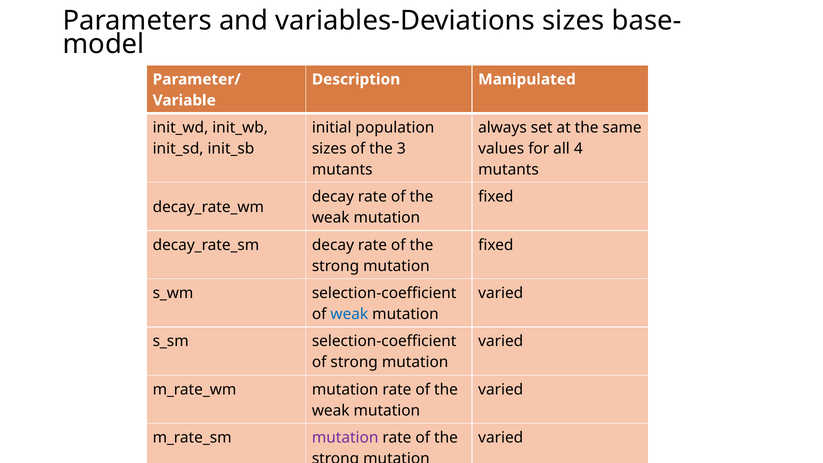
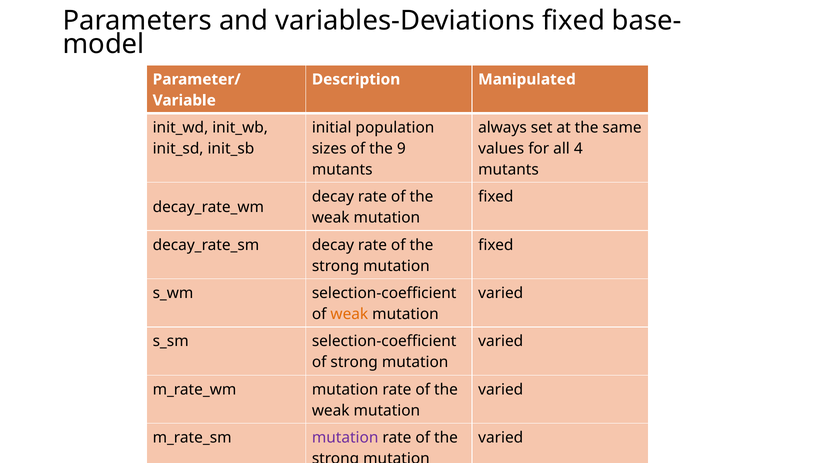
variables-Deviations sizes: sizes -> fixed (574, 20)
3: 3 -> 9 (401, 149)
weak colour: blue -> orange (349, 314)
